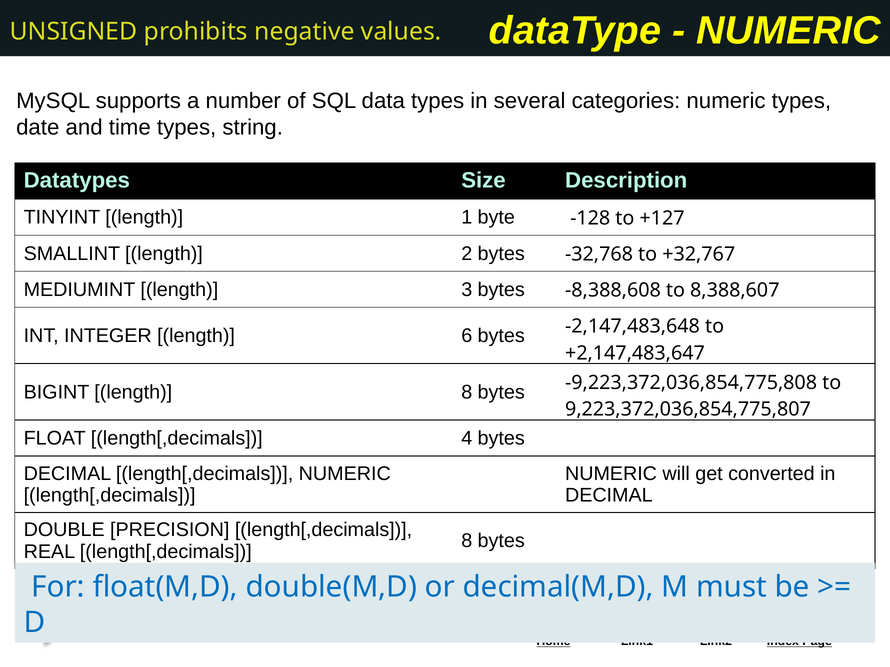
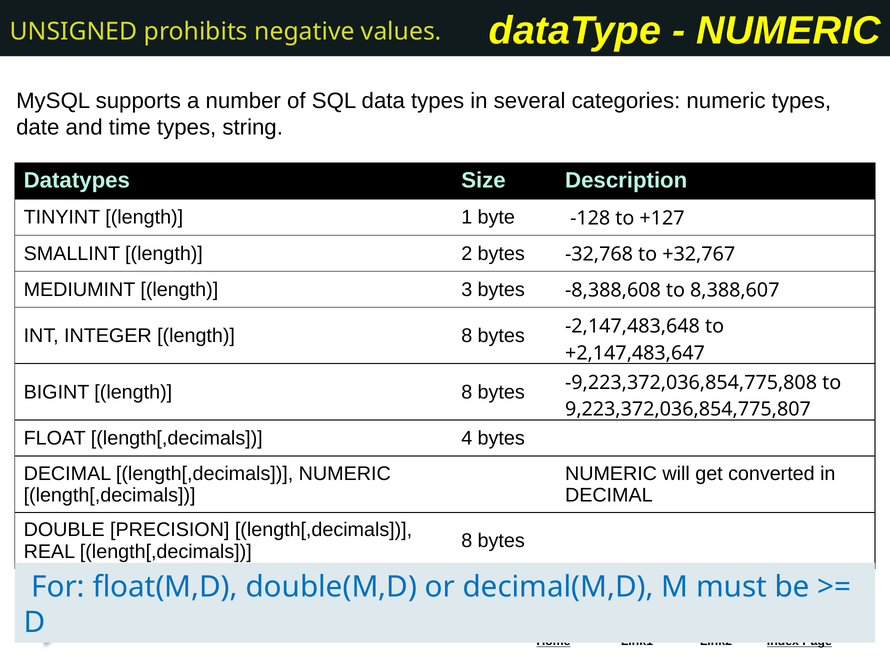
INTEGER length 6: 6 -> 8 (467, 336)
